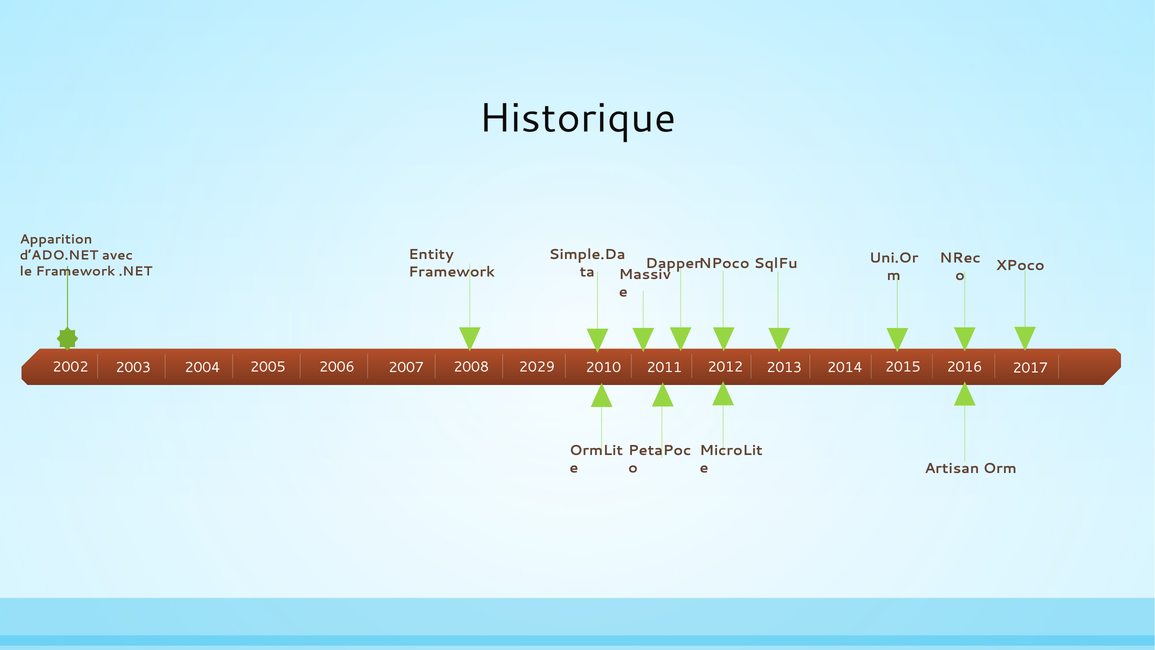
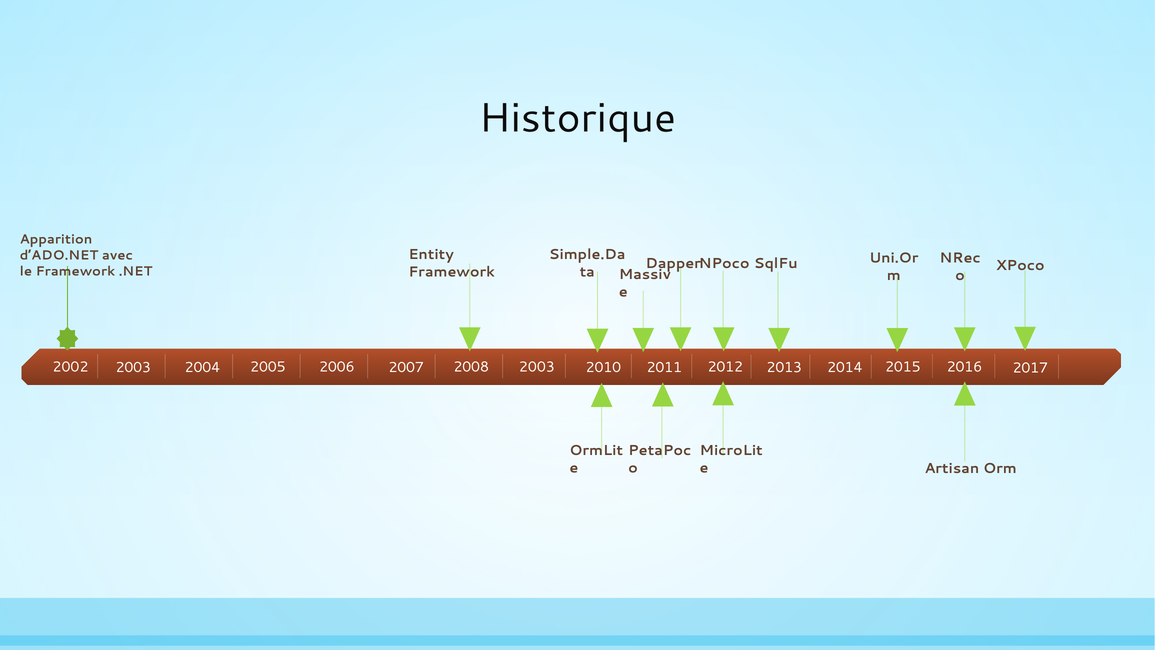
2029: 2029 -> 2003 (537, 367)
